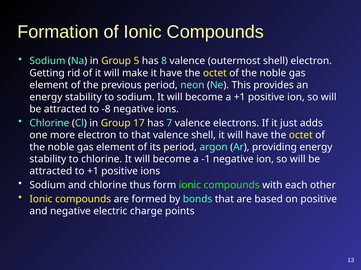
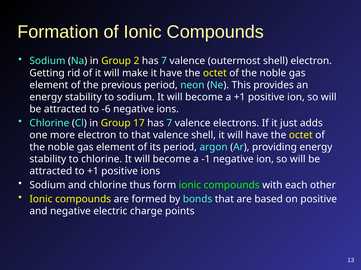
5: 5 -> 2 (136, 61)
8: 8 -> 7 (164, 61)
-8: -8 -> -6 (106, 109)
